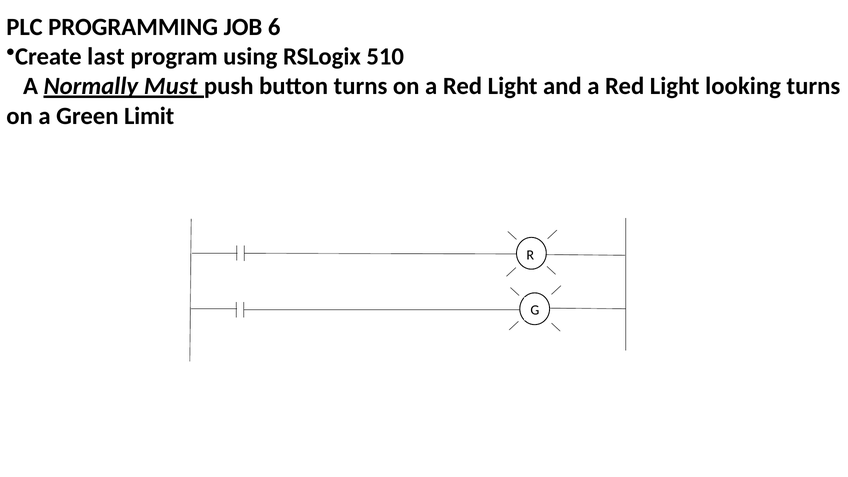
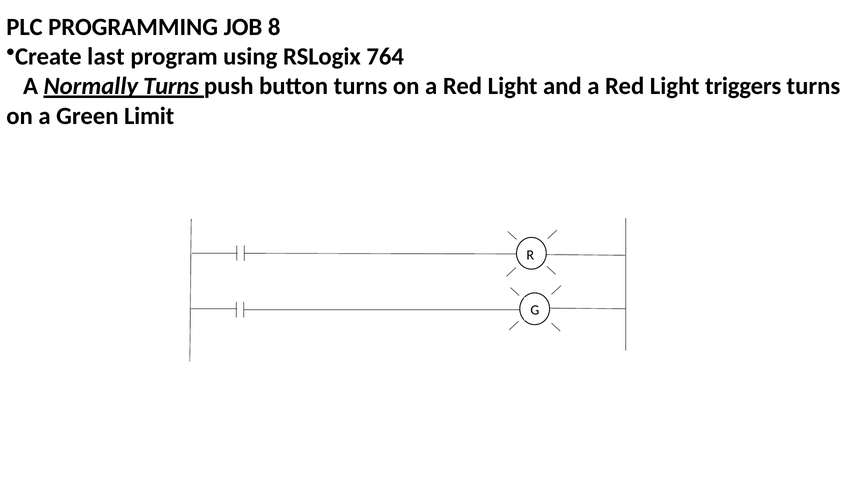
6: 6 -> 8 (274, 27)
510: 510 -> 764 (385, 57)
Normally Must: Must -> Turns (171, 86)
looking: looking -> triggers (743, 86)
